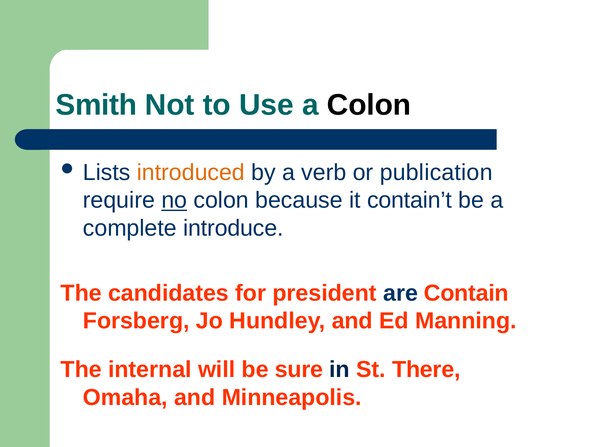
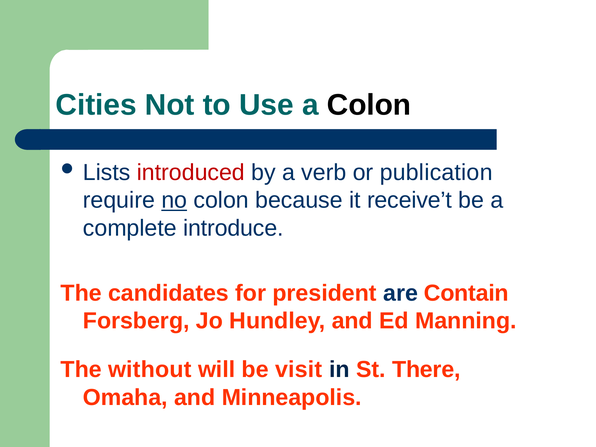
Smith: Smith -> Cities (96, 105)
introduced colour: orange -> red (191, 172)
contain’t: contain’t -> receive’t (410, 200)
internal: internal -> without (150, 370)
sure: sure -> visit (299, 370)
